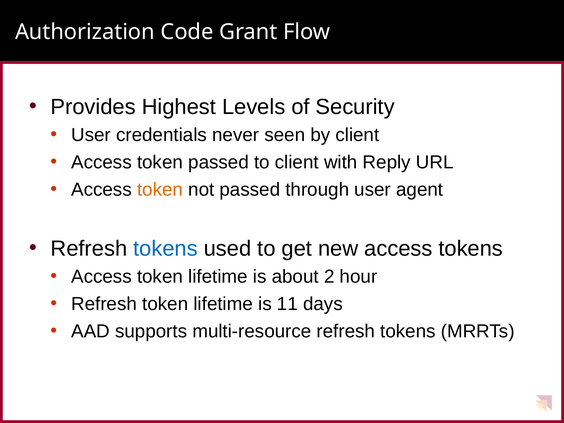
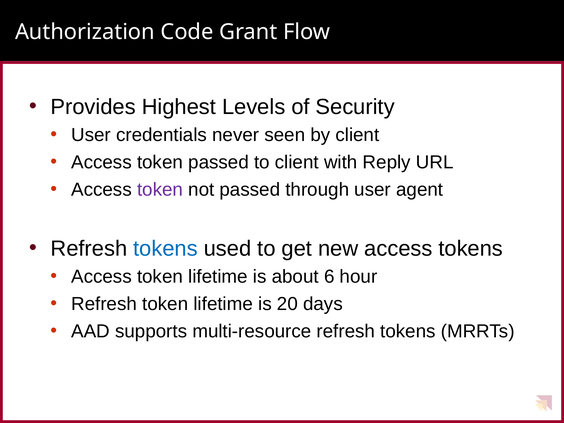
token colour: orange -> purple (160, 190)
2: 2 -> 6 (329, 277)
11: 11 -> 20 (287, 304)
